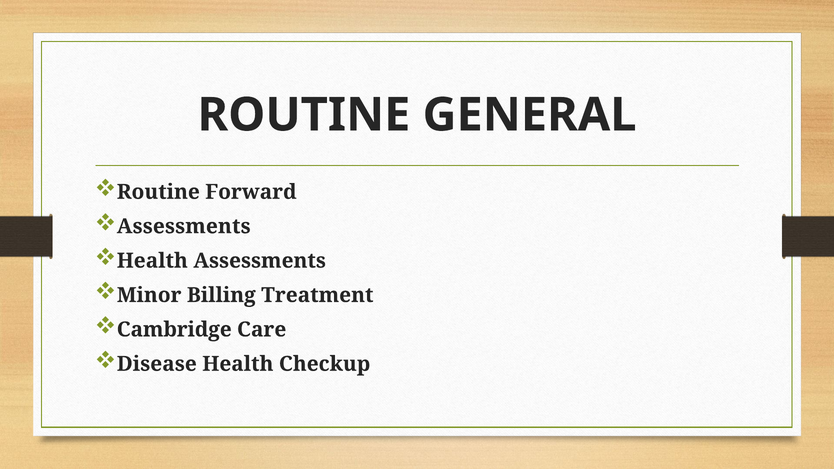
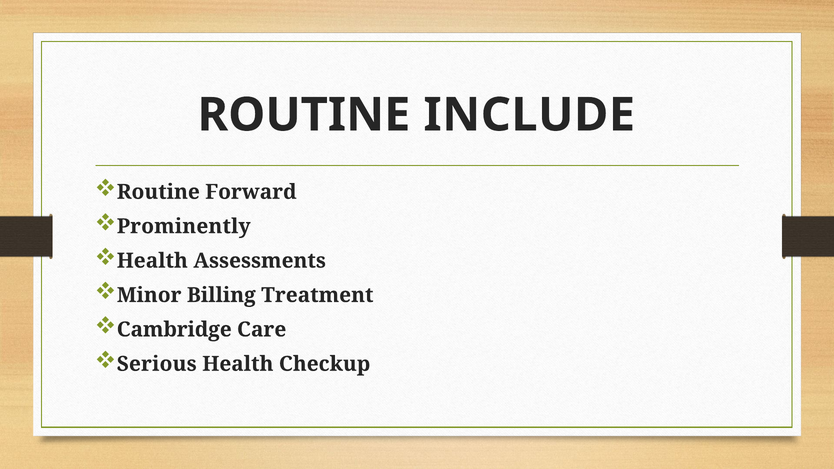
GENERAL: GENERAL -> INCLUDE (529, 115)
Assessments: Assessments -> Prominently (184, 226)
Disease: Disease -> Serious (157, 364)
